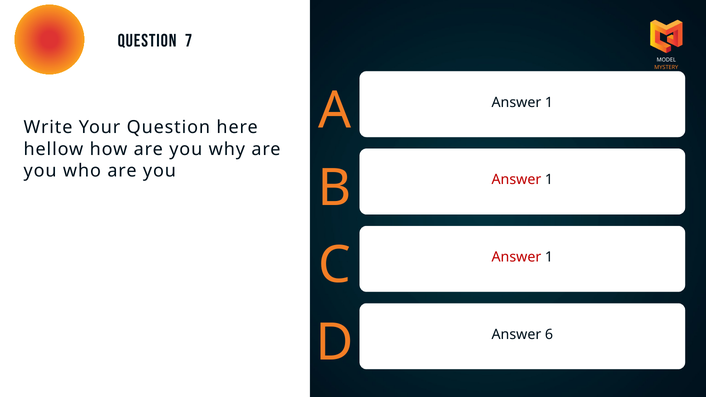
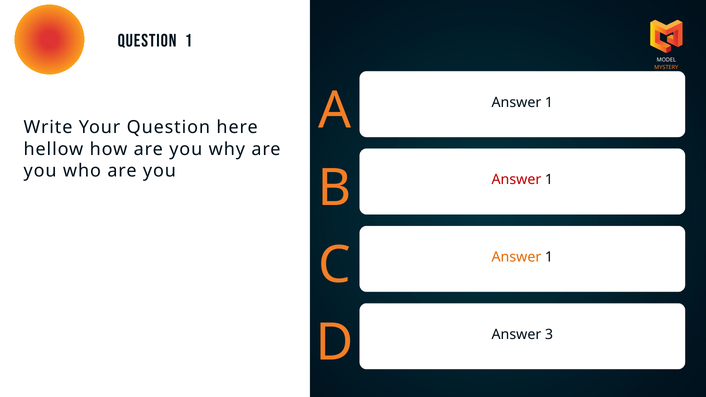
Question 7: 7 -> 1 (188, 41)
Answer colour: red -> orange (516, 257)
6: 6 -> 3 (549, 335)
